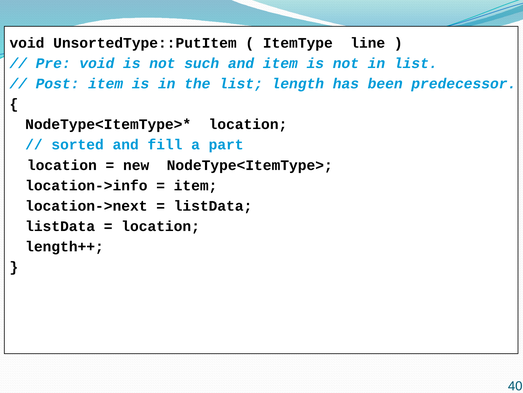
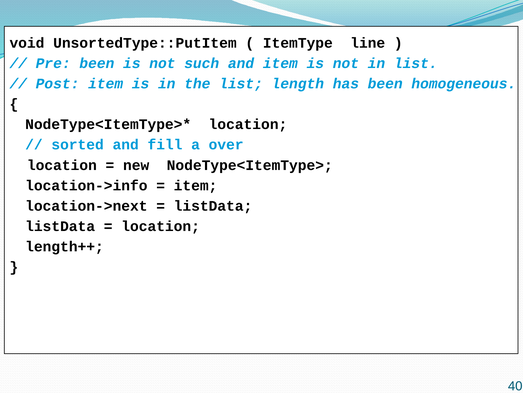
Pre void: void -> been (97, 63)
predecessor: predecessor -> homogeneous (464, 84)
part: part -> over (226, 145)
